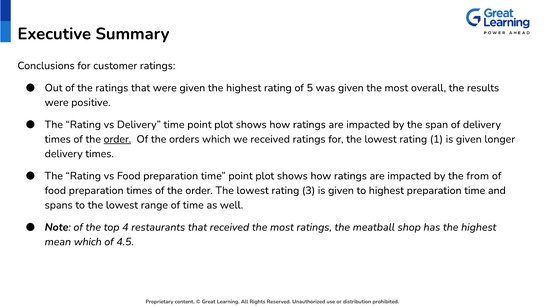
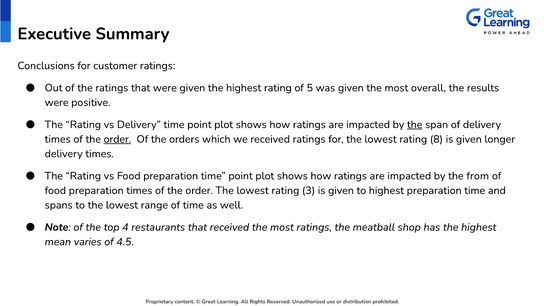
the underline: none -> present (415, 125)
1: 1 -> 8 (436, 139)
mean which: which -> varies (88, 242)
